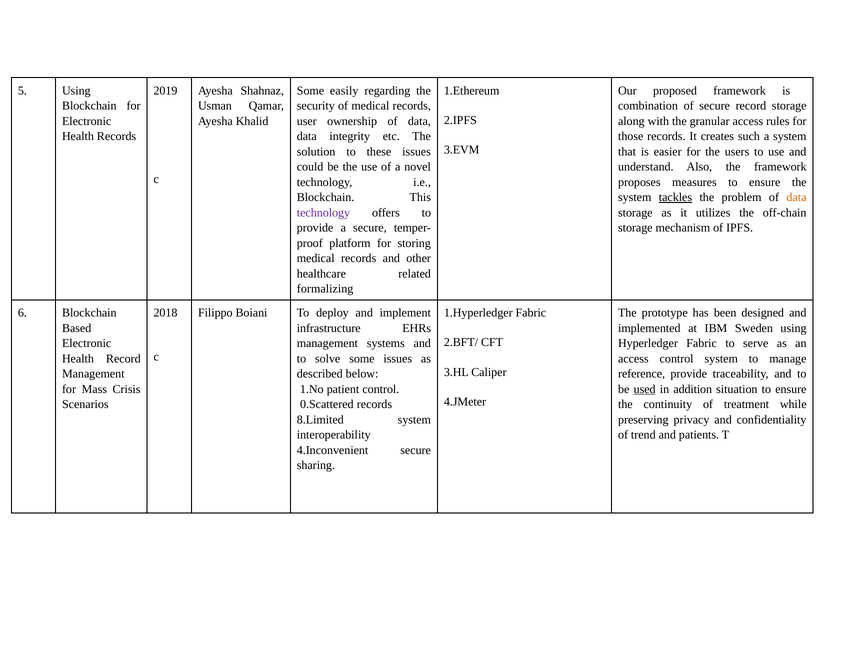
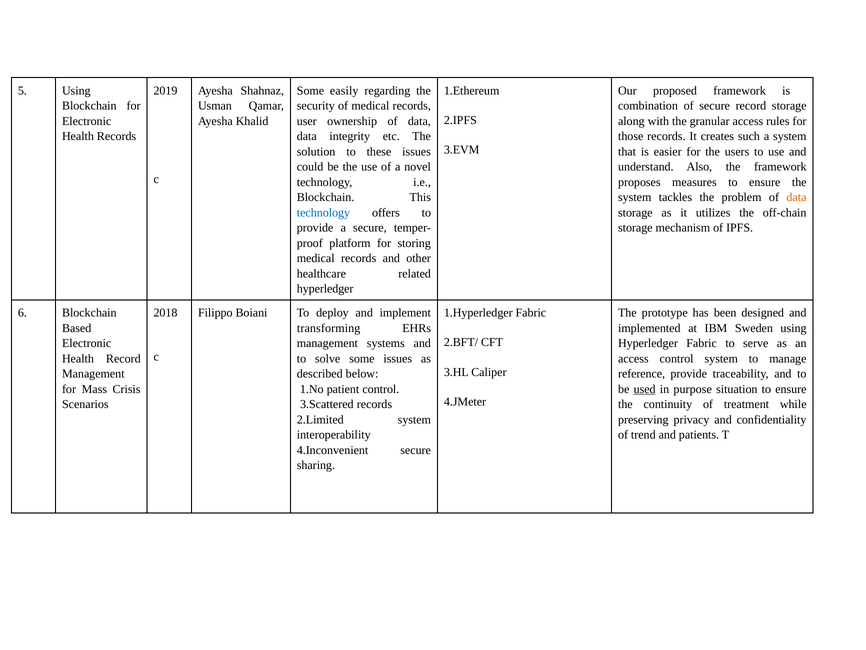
tackles underline: present -> none (675, 197)
technology colour: purple -> blue (323, 212)
formalizing: formalizing -> hyperledger (325, 289)
infrastructure: infrastructure -> transforming (329, 328)
addition: addition -> purpose (693, 389)
0.Scattered: 0.Scattered -> 3.Scattered (327, 404)
8.Limited: 8.Limited -> 2.Limited (320, 419)
